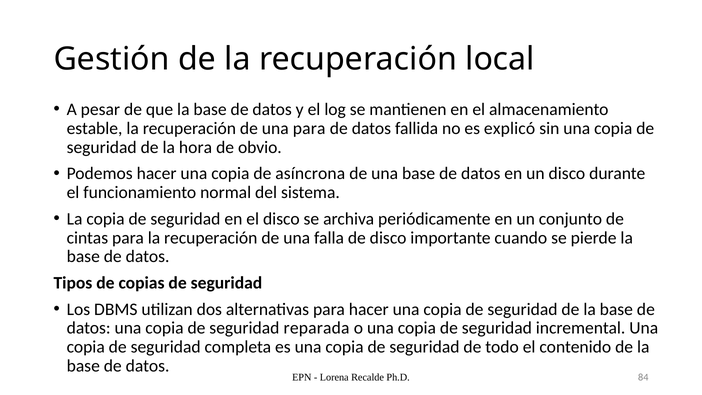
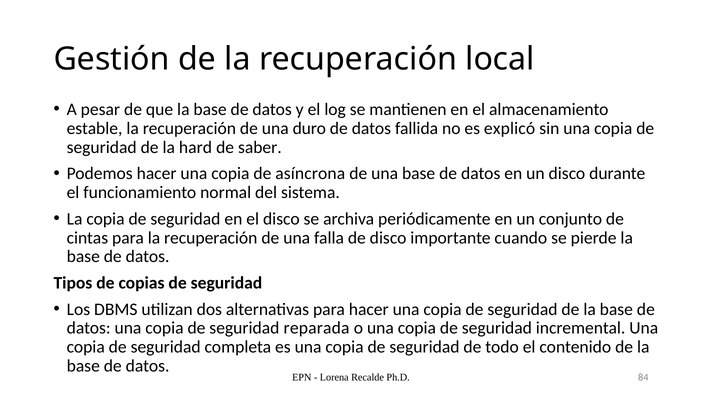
una para: para -> duro (309, 128)
hora: hora -> hard (196, 147)
obvio: obvio -> saber (260, 147)
